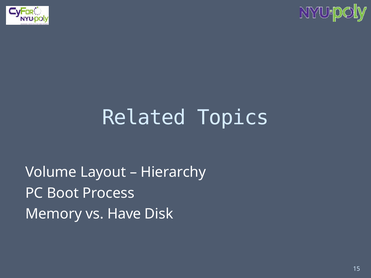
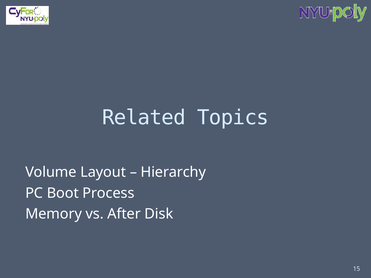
Have: Have -> After (124, 214)
